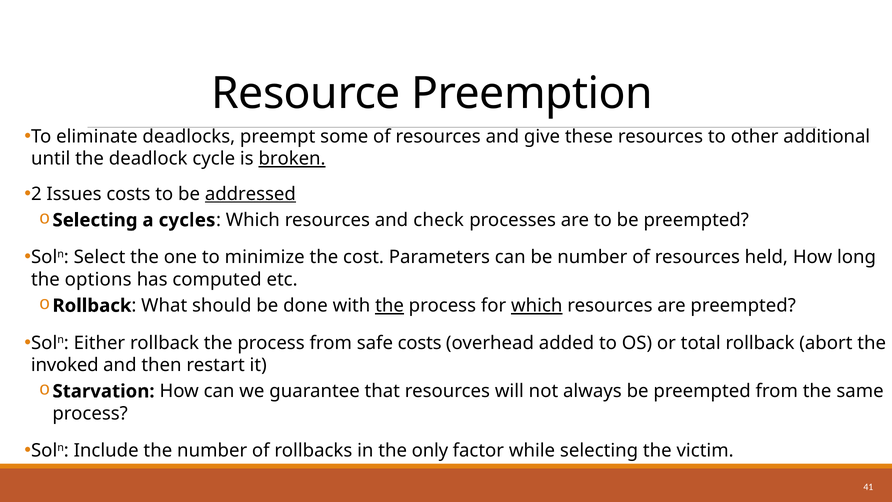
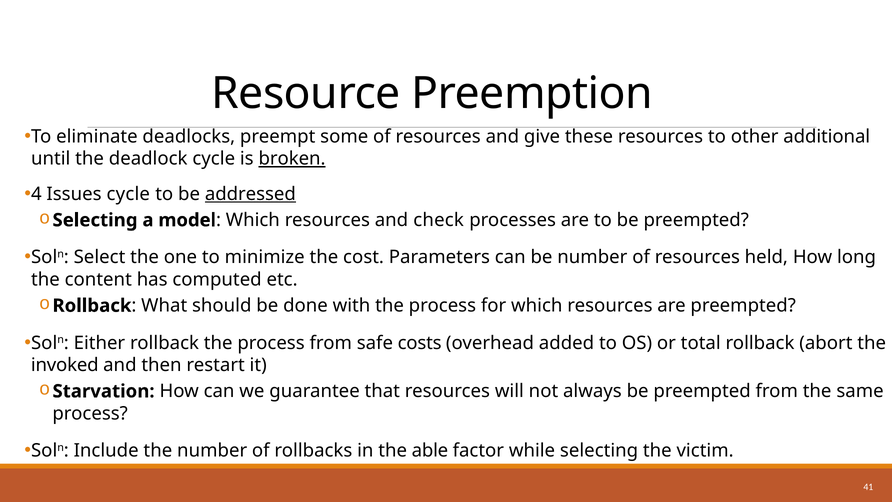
2: 2 -> 4 (36, 194)
Issues costs: costs -> cycle (128, 194)
cycles: cycles -> model (187, 220)
options: options -> content (98, 280)
the underline: present -> none (390, 306)
which underline: present -> none (537, 306)
only: only -> able (430, 451)
